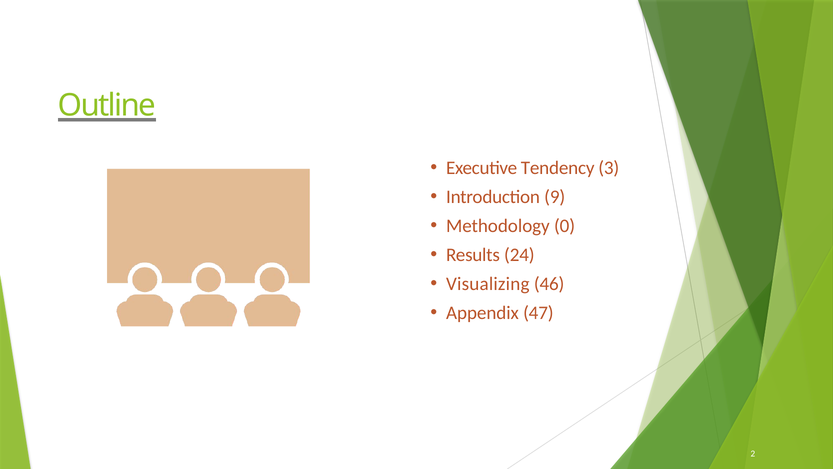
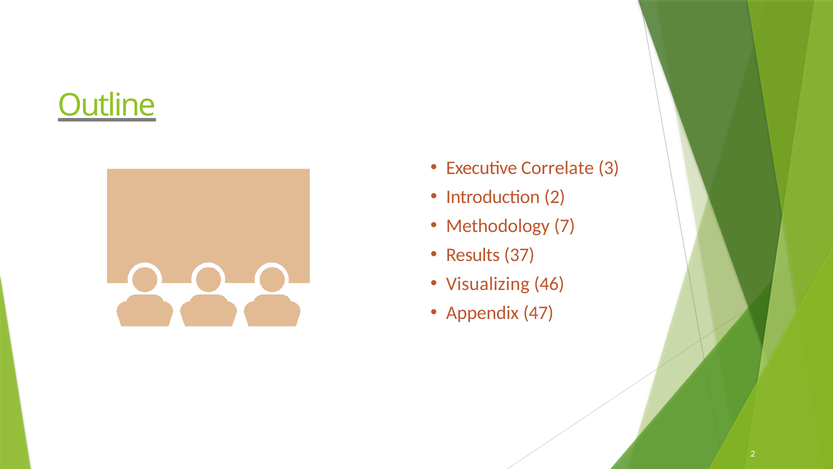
Tendency: Tendency -> Correlate (558, 168)
Introduction 9: 9 -> 2 (555, 197)
0: 0 -> 7 (565, 226)
24: 24 -> 37 (519, 255)
